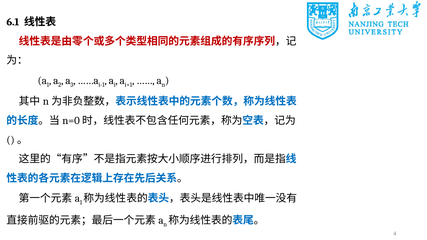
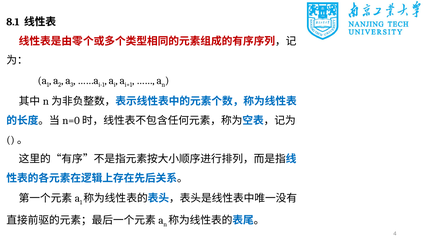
6.1: 6.1 -> 8.1 (13, 22)
